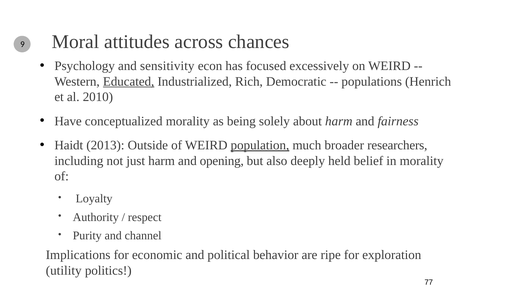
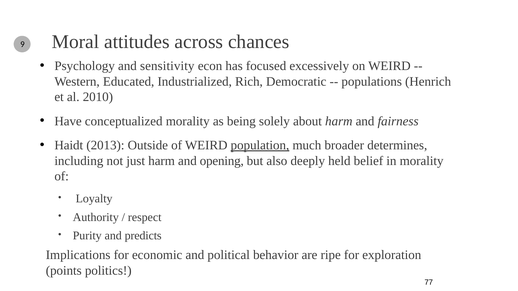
Educated underline: present -> none (129, 82)
researchers: researchers -> determines (397, 145)
channel: channel -> predicts (143, 236)
utility: utility -> points (64, 271)
